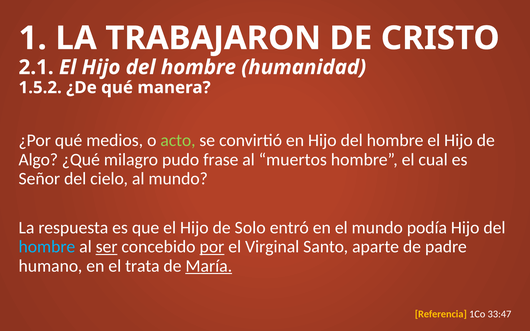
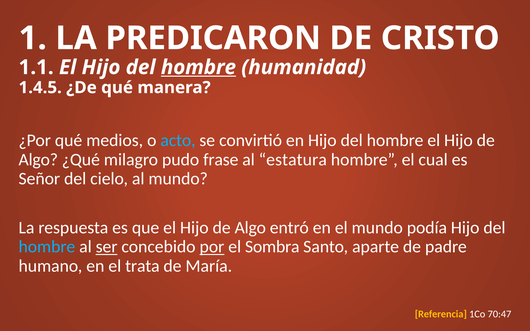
TRABAJARON: TRABAJARON -> PREDICARON (213, 38)
2.1: 2.1 -> 1.1 (36, 67)
hombre underline: none -> present (198, 67)
1.5.2: 1.5.2 -> 1.4.5 (40, 88)
acto colour: light green -> light blue (178, 141)
muertos: muertos -> estatura (293, 160)
Solo: Solo -> Algo (250, 228)
Virginal: Virginal -> Sombra (272, 247)
María underline: present -> none (209, 266)
33:47: 33:47 -> 70:47 (500, 314)
